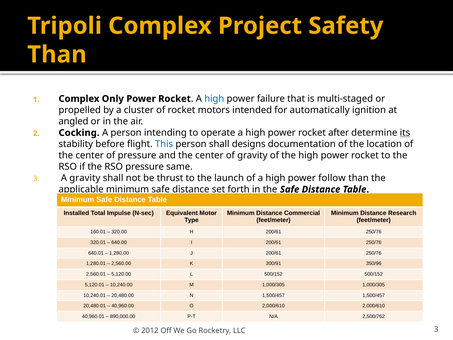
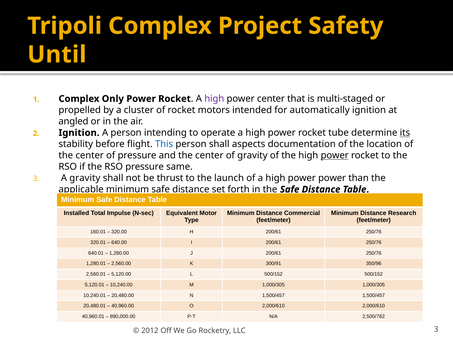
Than: Than -> Until (57, 55)
high colour: blue -> purple (214, 99)
power failure: failure -> center (271, 99)
Cocking: Cocking -> Ignition (79, 133)
after: after -> tube (339, 133)
designs: designs -> aspects (249, 144)
power underline: none -> present (335, 155)
power follow: follow -> power (332, 178)
